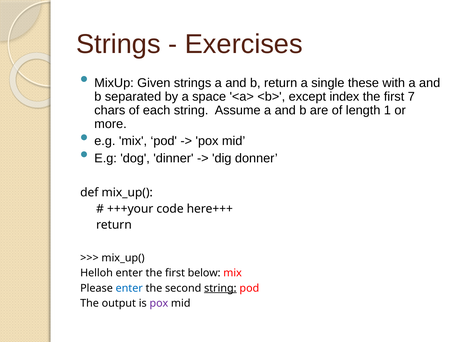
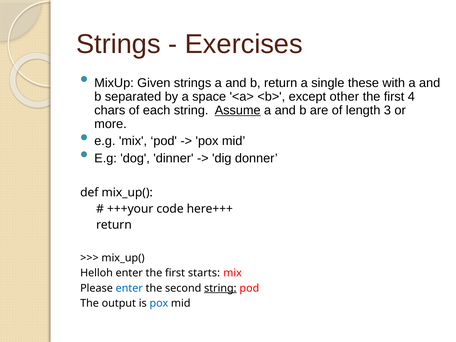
index: index -> other (344, 97)
7: 7 -> 4 (411, 97)
Assume underline: none -> present (238, 110)
1: 1 -> 3 (387, 110)
below: below -> starts (204, 273)
pox colour: purple -> blue (159, 303)
